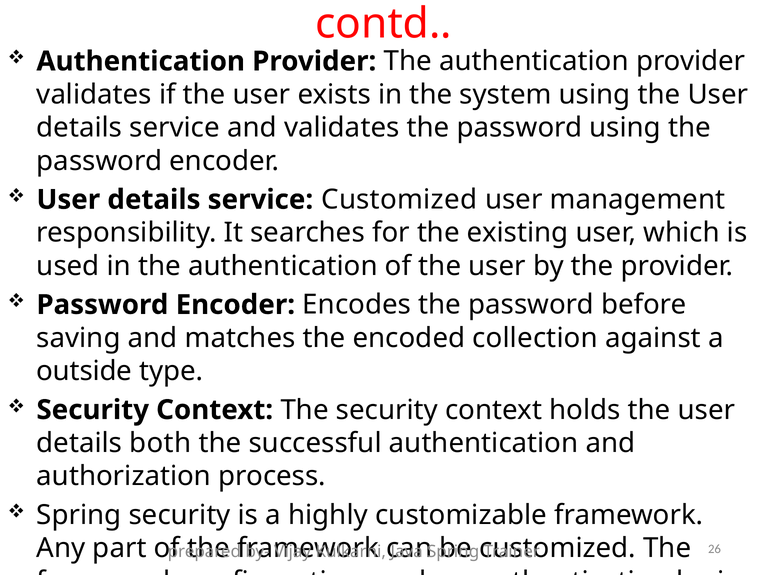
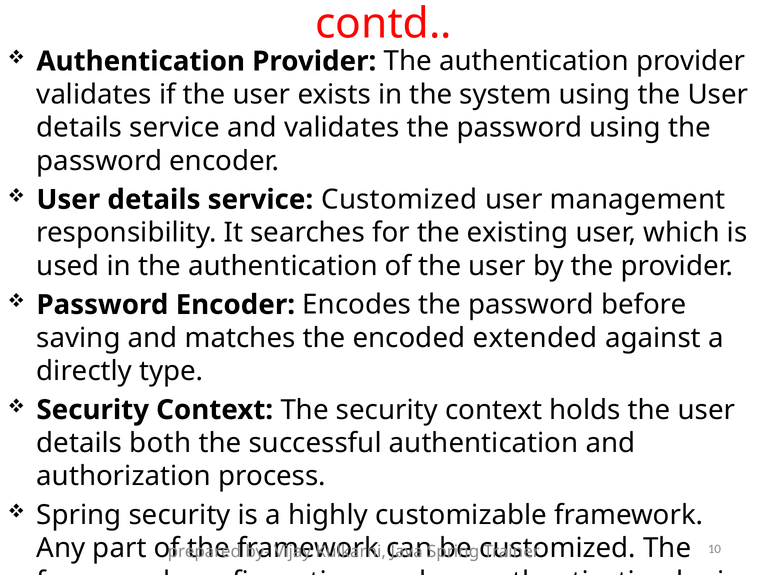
collection: collection -> extended (535, 338)
outside: outside -> directly (84, 371)
26: 26 -> 10 (715, 549)
